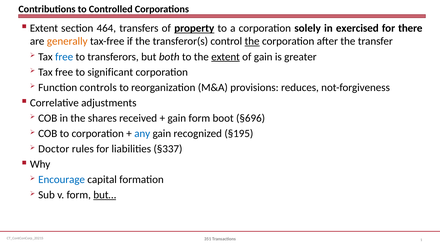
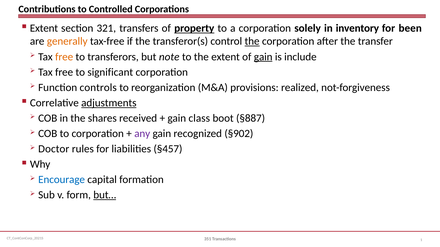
464: 464 -> 321 (106, 28)
exercised: exercised -> inventory (357, 28)
there: there -> been (410, 28)
free colour: blue -> orange (64, 57)
both: both -> note (169, 57)
extent underline: present -> none (226, 57)
gain underline: none -> present (263, 57)
greater: greater -> include (300, 57)
reduces: reduces -> realized (300, 88)
adjustments underline: none -> present (109, 103)
gain form: form -> class (199, 118)
§696: §696 -> §887 (251, 118)
any colour: blue -> purple (142, 134)
§195: §195 -> §902 (239, 134)
§337: §337 -> §457 (168, 149)
